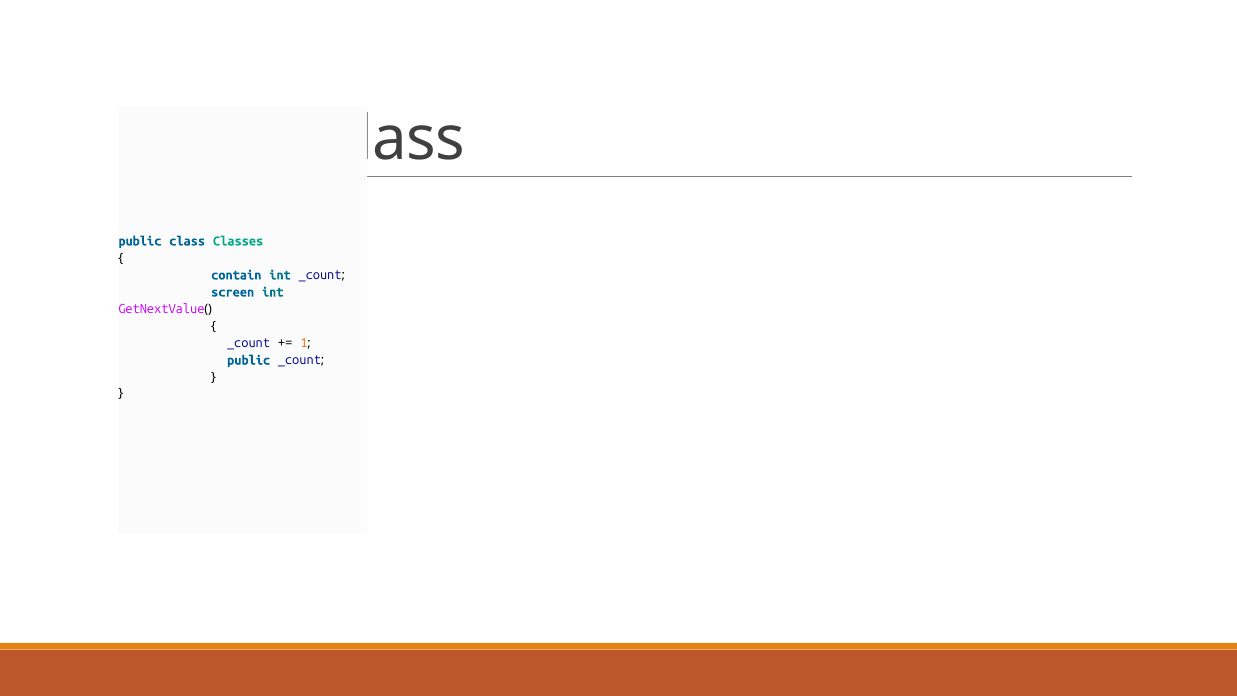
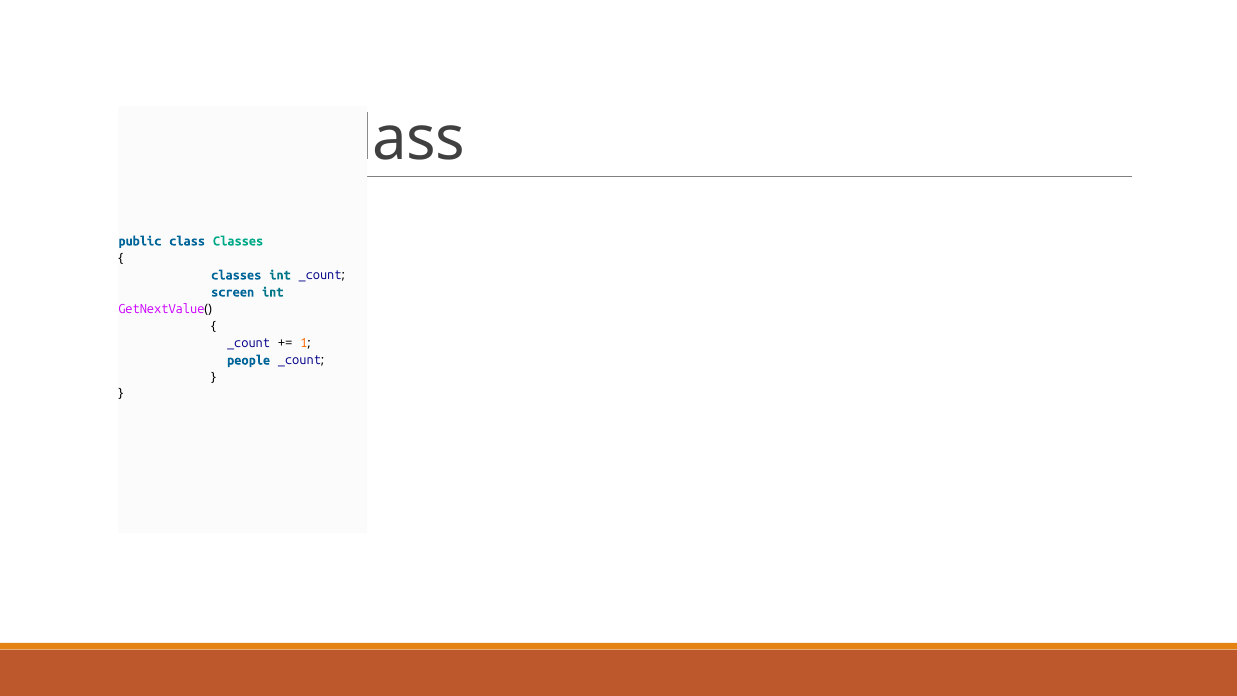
contain: contain -> classes (236, 275)
public: public -> people (249, 360)
